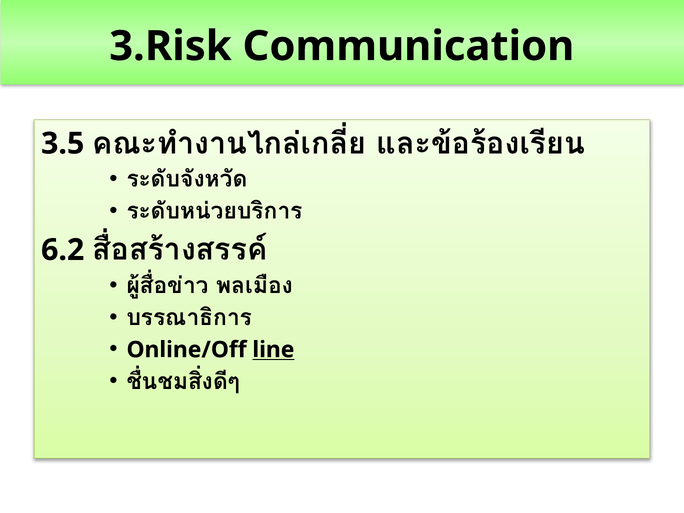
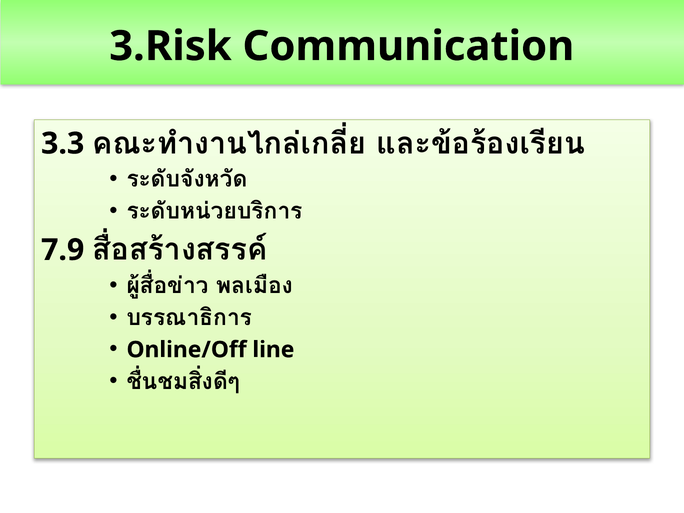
3.5: 3.5 -> 3.3 (63, 144)
6.2: 6.2 -> 7.9 (63, 250)
line underline: present -> none (273, 350)
